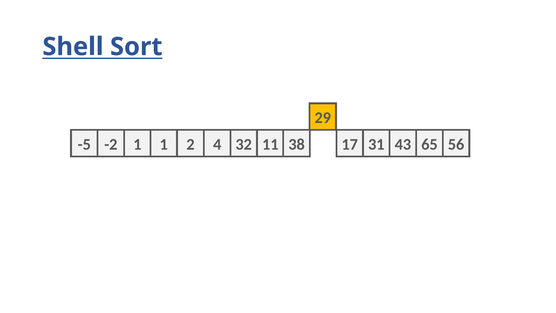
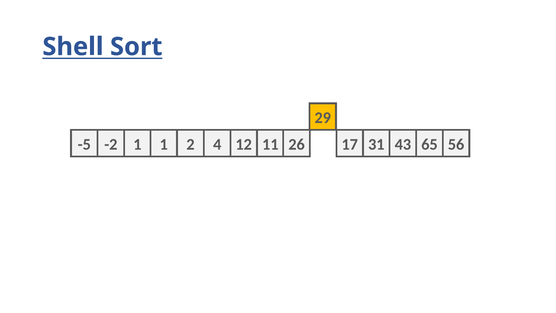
32: 32 -> 12 (244, 144)
38: 38 -> 26 (297, 144)
